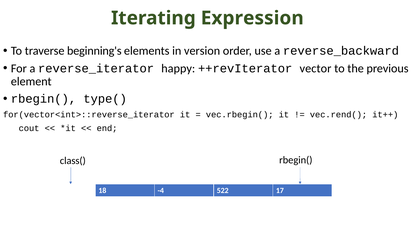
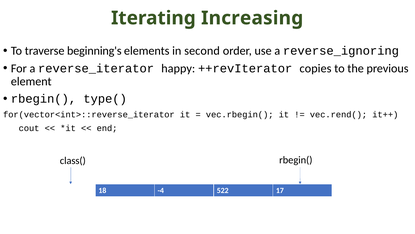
Expression: Expression -> Increasing (252, 18)
version: version -> second (202, 51)
reverse_backward: reverse_backward -> reverse_ignoring (341, 51)
vector: vector -> copies (316, 68)
